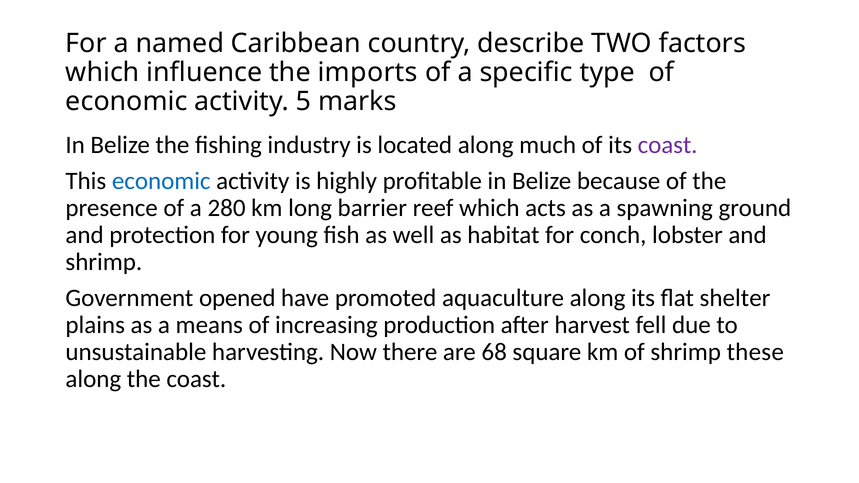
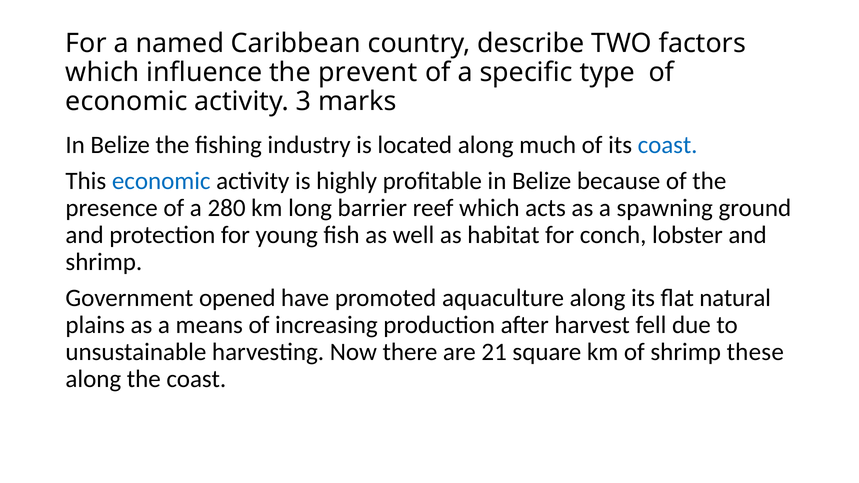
imports: imports -> prevent (368, 72)
5: 5 -> 3 (304, 101)
coast colour: purple -> blue (668, 145)
shelter: shelter -> natural (735, 298)
68: 68 -> 21 (494, 352)
